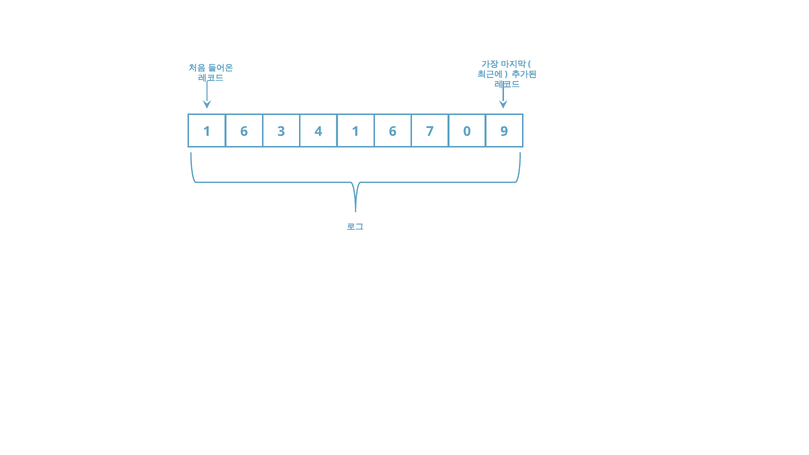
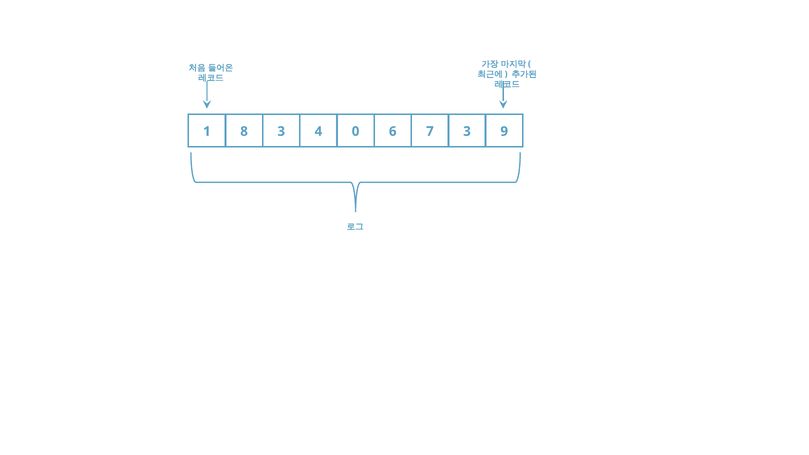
6: 6 -> 8 (244, 131)
4 1: 1 -> 0 (356, 131)
7 0: 0 -> 3 (467, 131)
